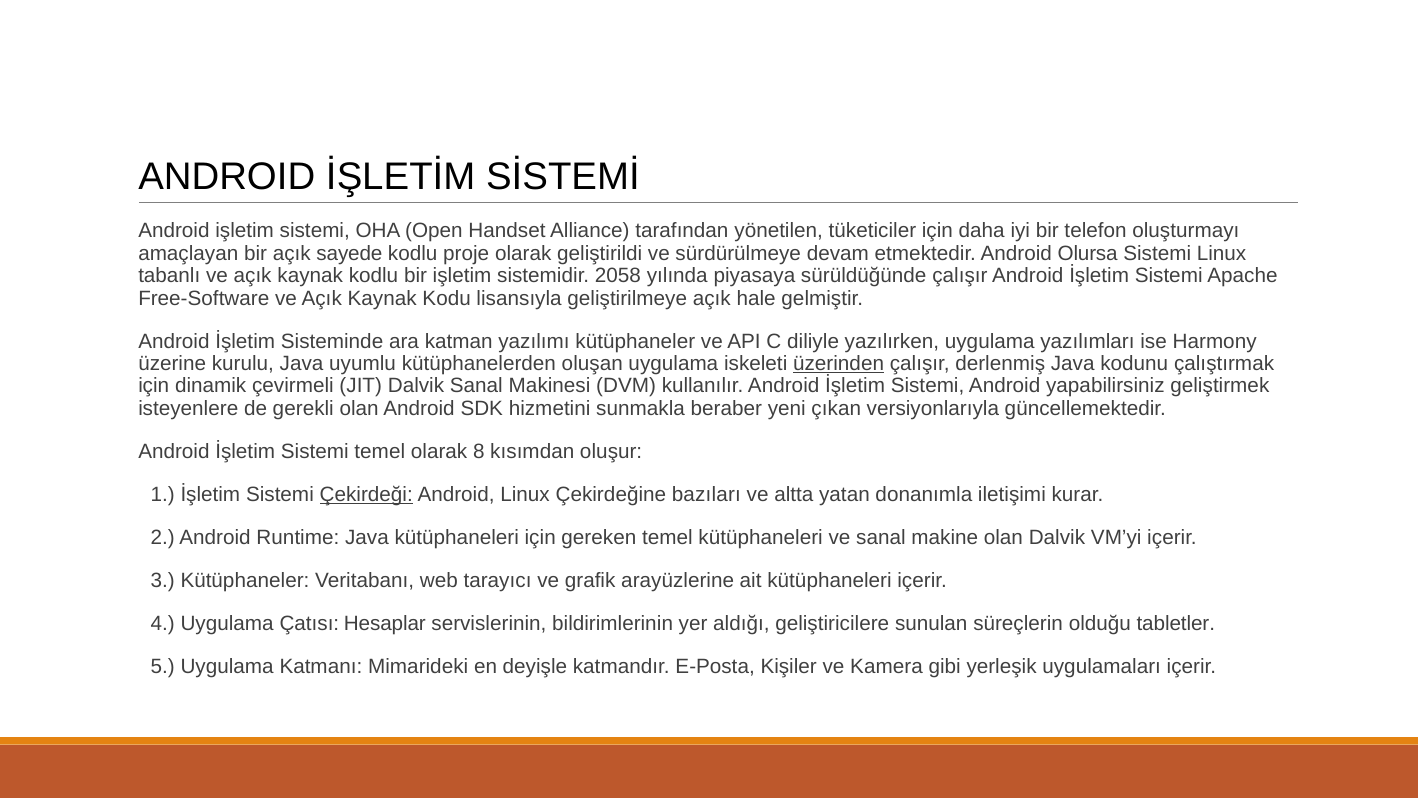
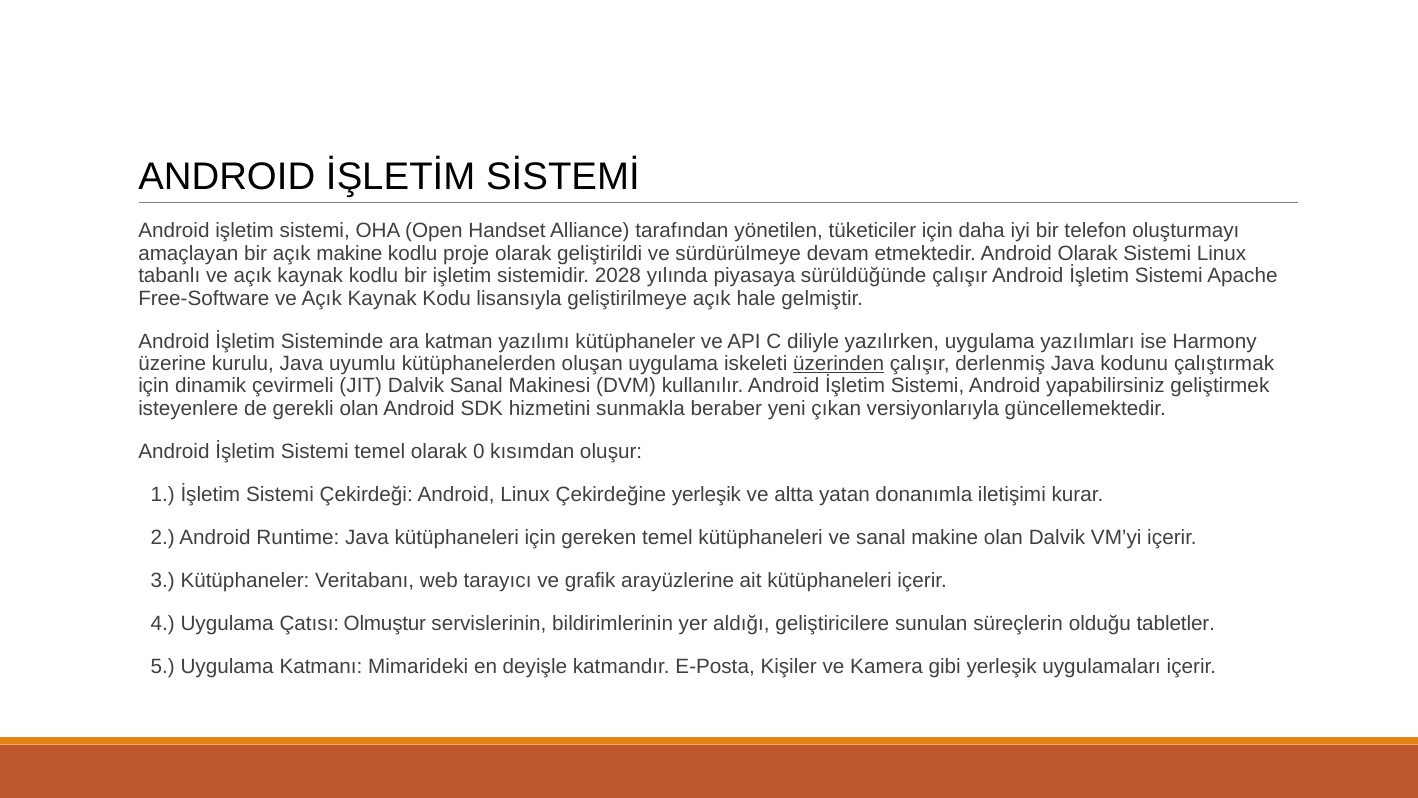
açık sayede: sayede -> makine (349, 253)
Android Olursa: Olursa -> Olarak (1088, 253)
2058: 2058 -> 2028 (618, 276)
8: 8 -> 0 (479, 451)
Çekirdeği underline: present -> none (366, 494)
Çekirdeğine bazıları: bazıları -> yerleşik (706, 494)
Hesaplar: Hesaplar -> Olmuştur (385, 623)
